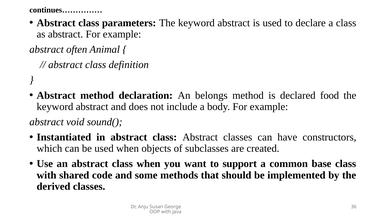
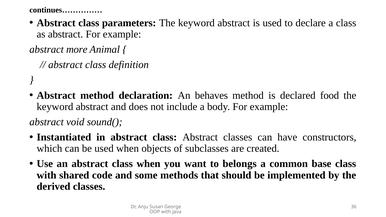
often: often -> more (77, 49)
belongs: belongs -> behaves (211, 95)
support: support -> belongs (240, 164)
